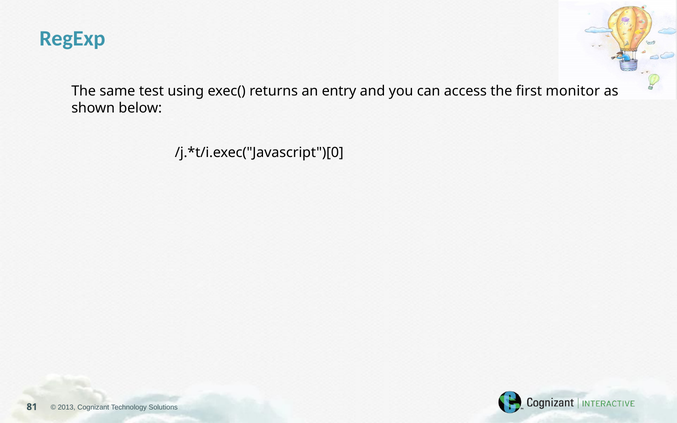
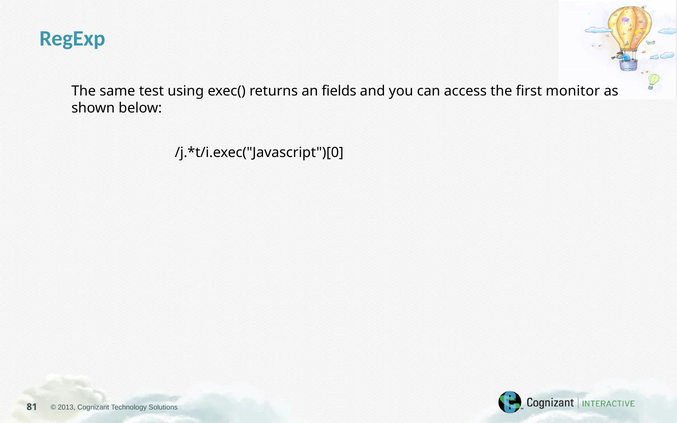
entry: entry -> fields (339, 91)
